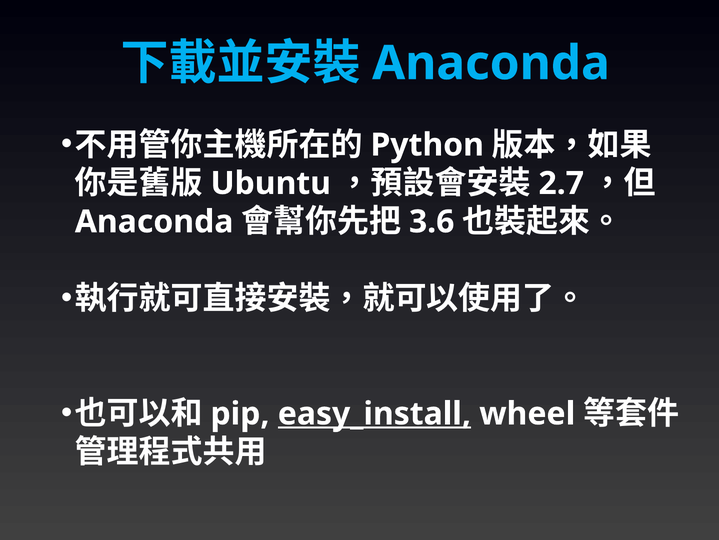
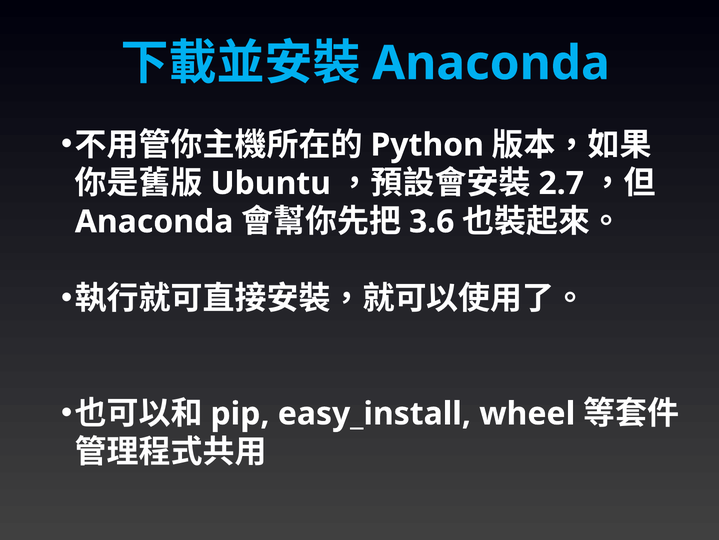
easy_install underline: present -> none (374, 413)
